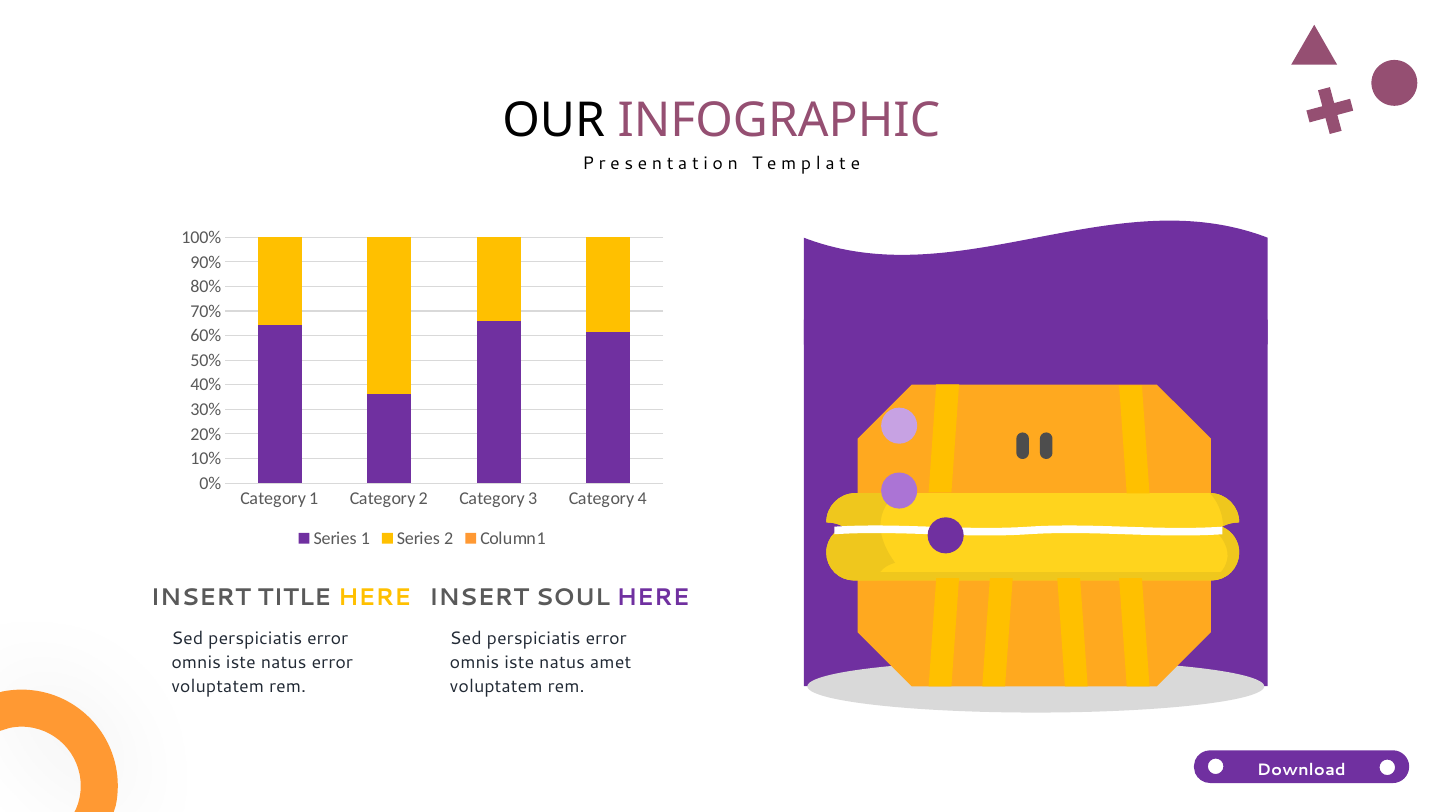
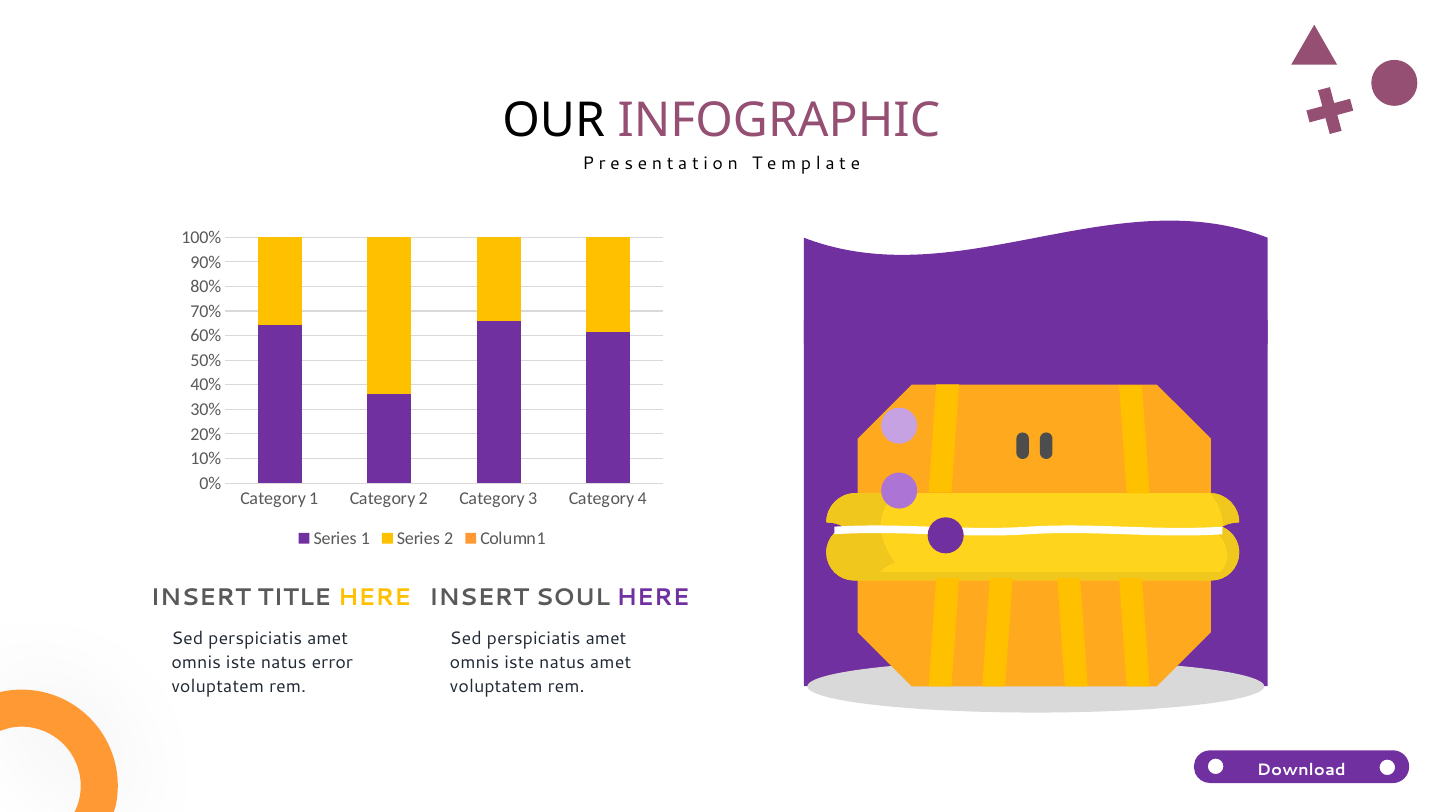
error: error -> amet (606, 638)
error: error -> amet (328, 639)
